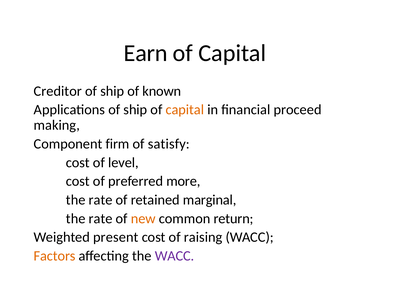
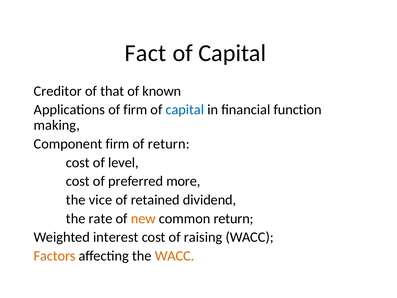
Earn: Earn -> Fact (145, 53)
ship: ship -> that (112, 91)
Applications of ship: ship -> firm (135, 110)
capital colour: orange -> blue (185, 110)
proceed: proceed -> function (298, 110)
of satisfy: satisfy -> return (169, 144)
rate: rate -> vice (100, 200)
marginal: marginal -> dividend (210, 200)
present: present -> interest (116, 237)
WACC colour: purple -> orange (175, 256)
